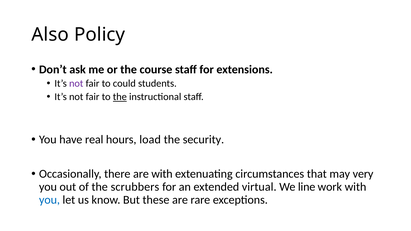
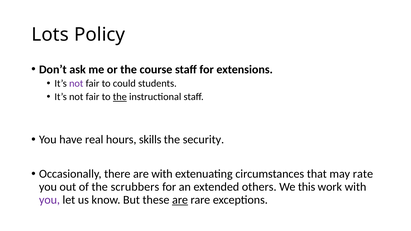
Also: Also -> Lots (50, 35)
load: load -> skills (150, 140)
very: very -> rate (363, 174)
virtual: virtual -> others (259, 187)
line: line -> this (307, 187)
you colour: blue -> purple (49, 200)
are underline: none -> present (180, 200)
